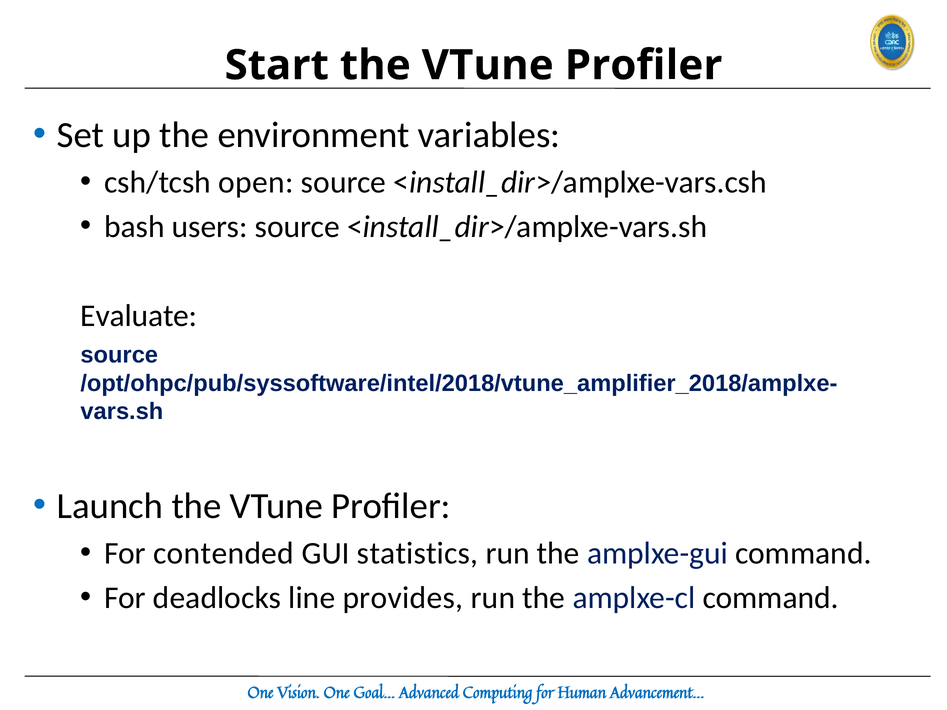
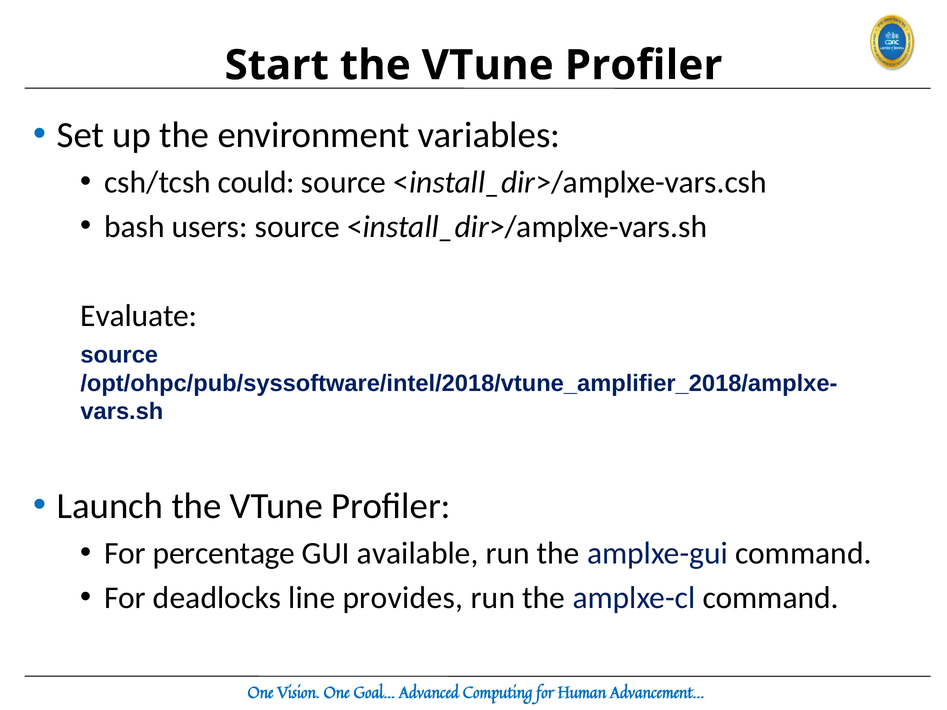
open: open -> could (256, 182)
contended: contended -> percentage (224, 554)
statistics: statistics -> available (418, 554)
